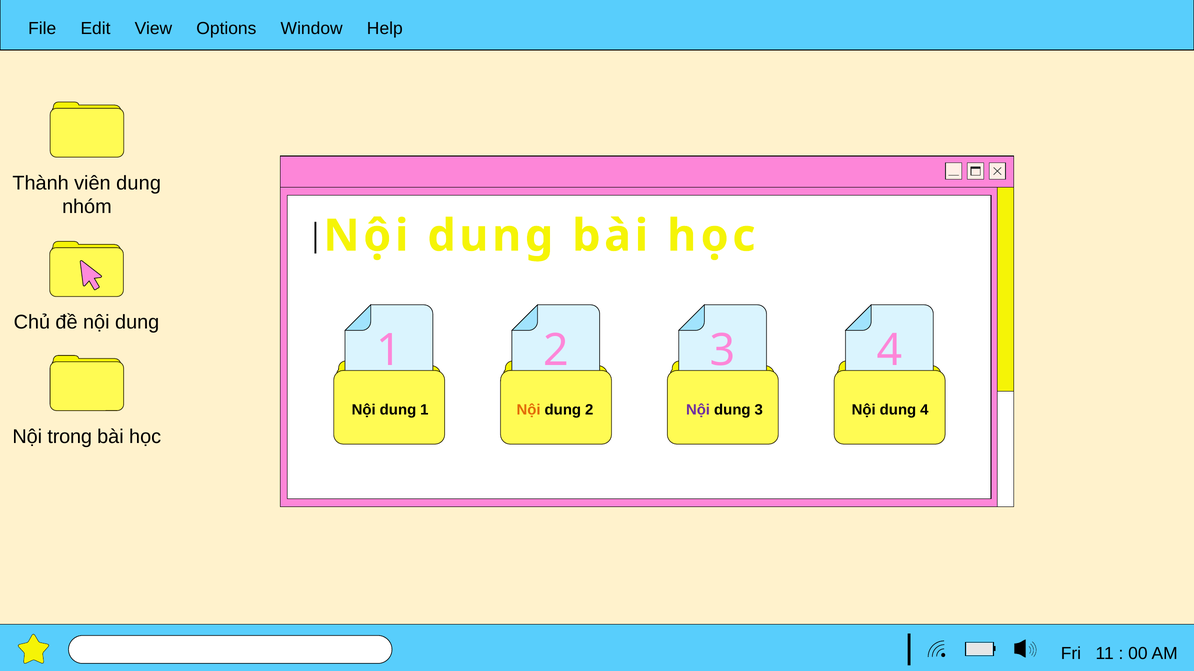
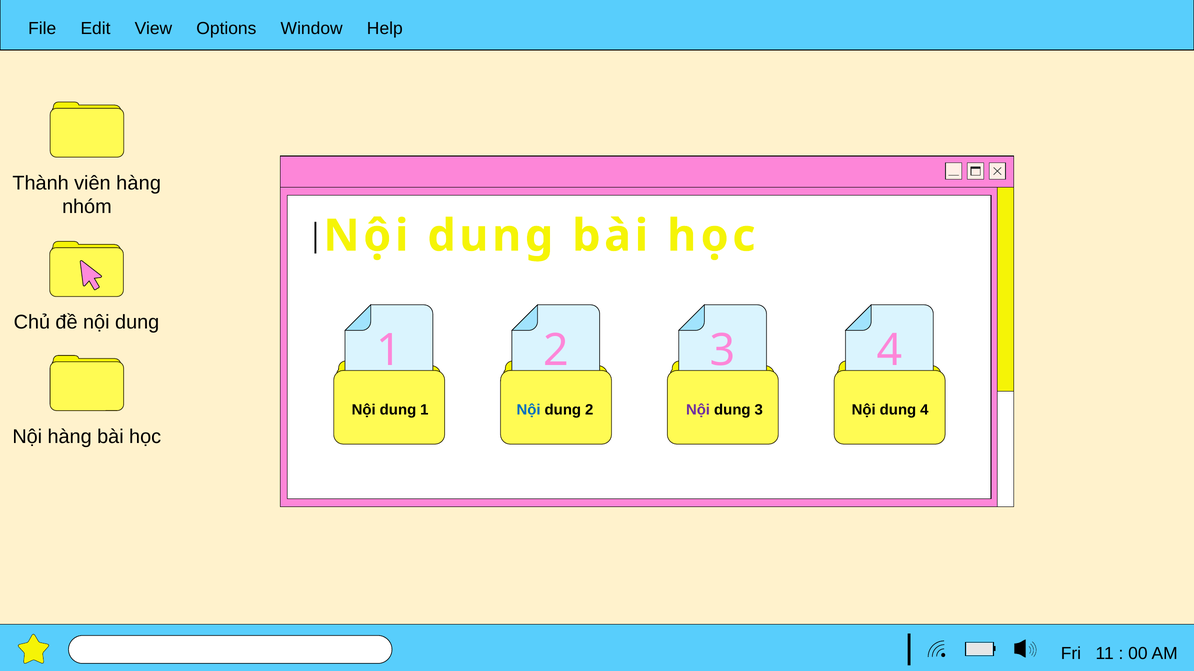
viên dung: dung -> hàng (139, 183)
Nội colour: orange -> blue (529, 410)
Nội trong: trong -> hàng (70, 437)
